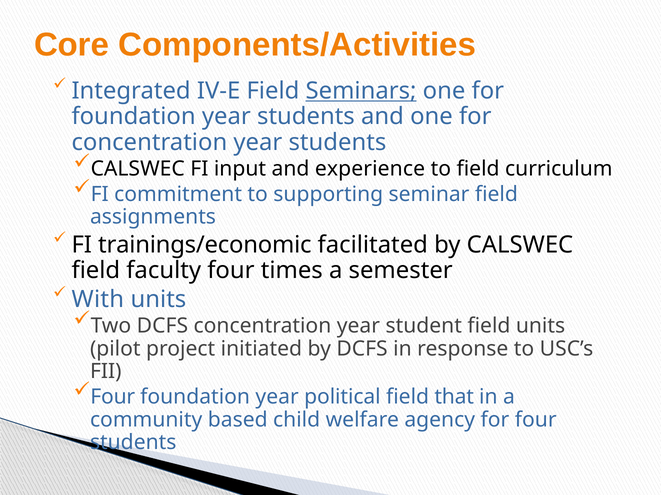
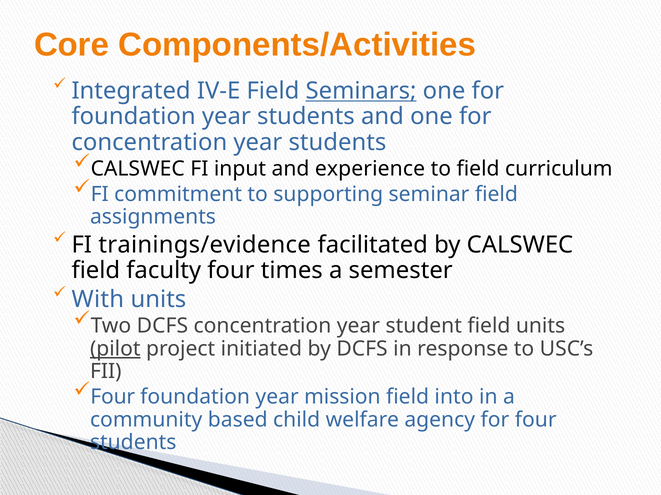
trainings/economic: trainings/economic -> trainings/evidence (205, 245)
pilot underline: none -> present (115, 349)
political: political -> mission (342, 398)
that: that -> into (454, 398)
